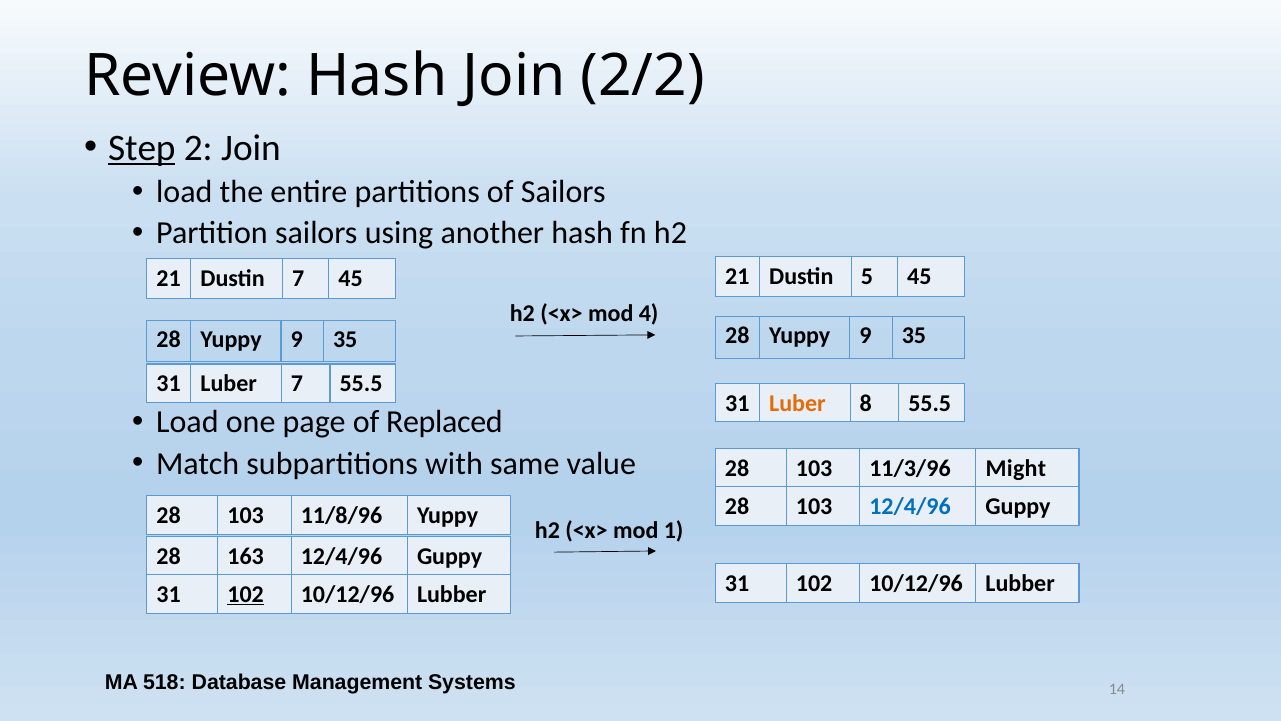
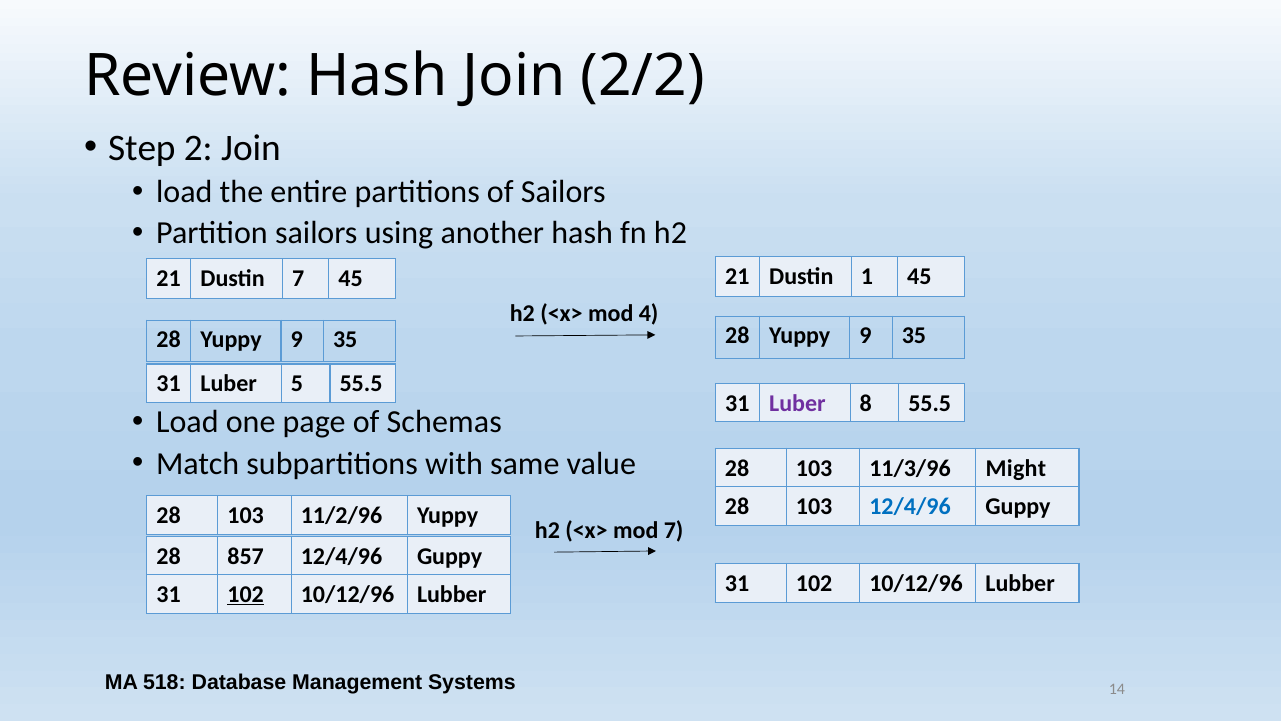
Step underline: present -> none (142, 148)
5: 5 -> 1 (867, 276)
Luber 7: 7 -> 5 (297, 383)
Luber colour: orange -> purple (797, 403)
Replaced: Replaced -> Schemas (444, 422)
11/8/96: 11/8/96 -> 11/2/96 (342, 515)
mod 1: 1 -> 7 (674, 530)
163: 163 -> 857 (246, 556)
